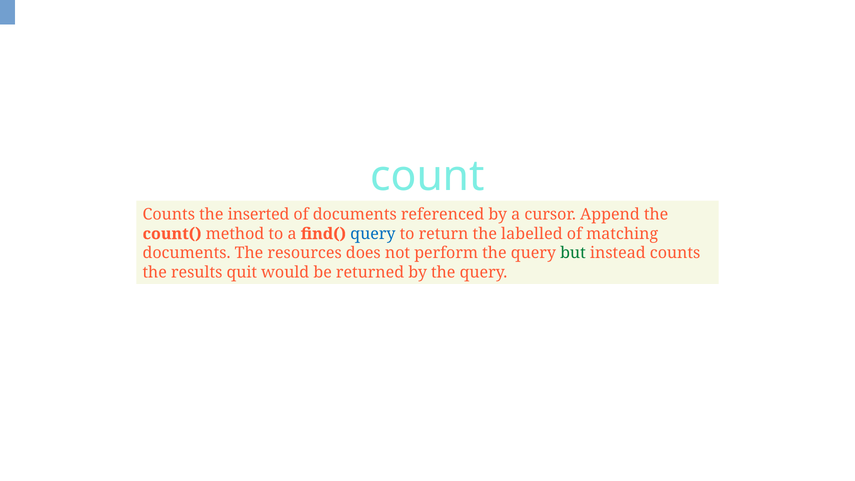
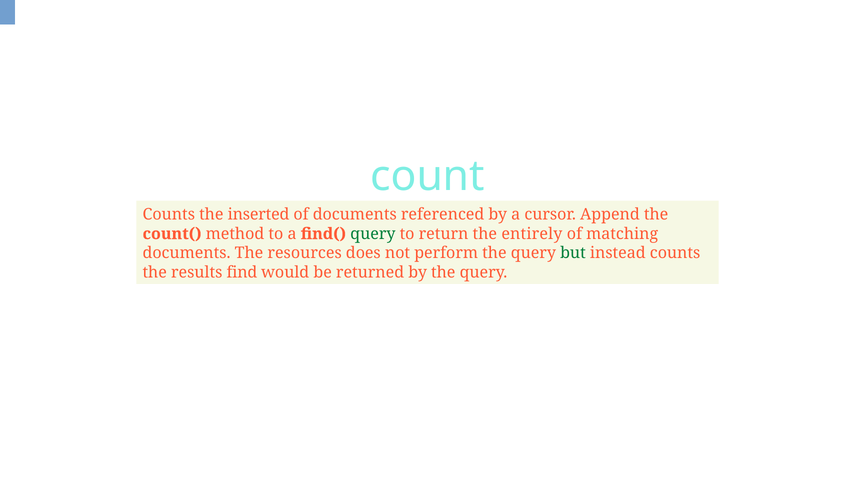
query colour: blue -> green (373, 234)
labelled: labelled -> entirely (532, 234)
quit: quit -> find (242, 272)
